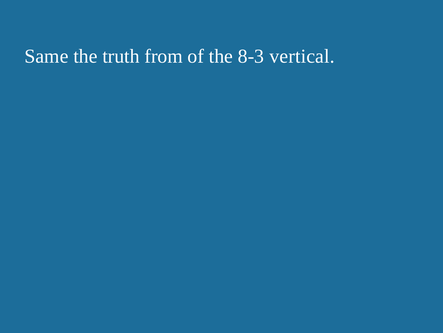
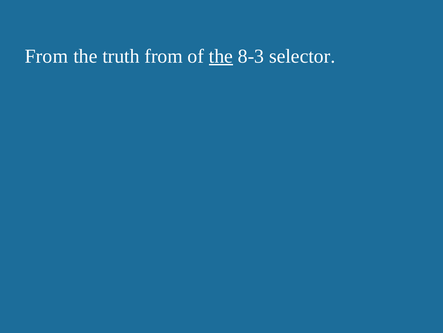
Same: Same -> From (46, 56)
the underline: none -> present (221, 56)
vertical: vertical -> selector (302, 56)
